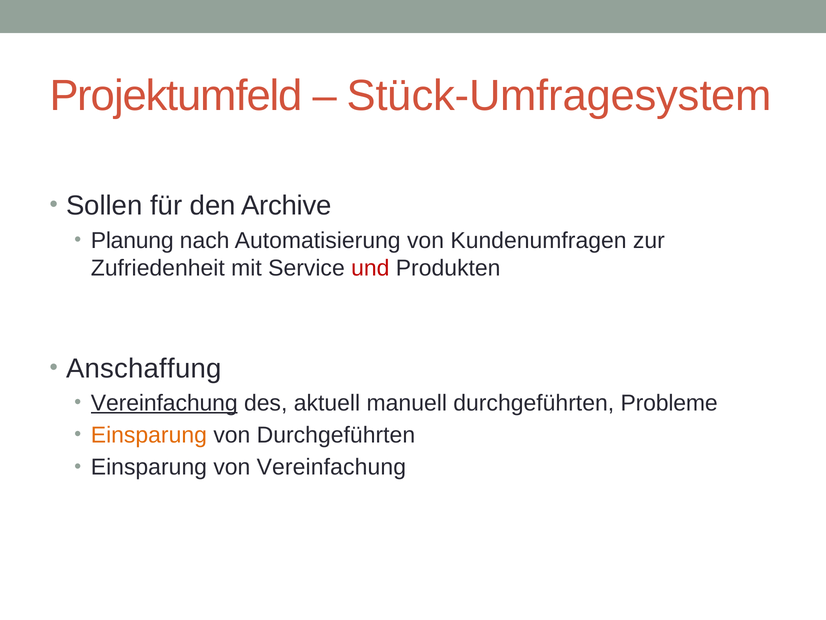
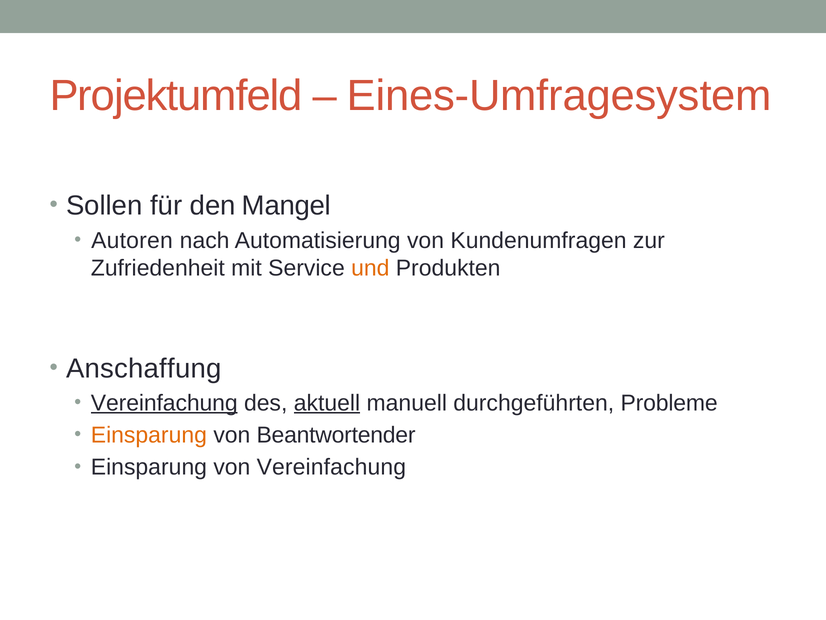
Stück-Umfragesystem: Stück-Umfragesystem -> Eines-Umfragesystem (559, 96)
Archive: Archive -> Mangel (286, 206)
Planung: Planung -> Autoren (132, 240)
und colour: red -> orange (370, 268)
aktuell underline: none -> present (327, 403)
von Durchgeführten: Durchgeführten -> Beantwortender (336, 435)
